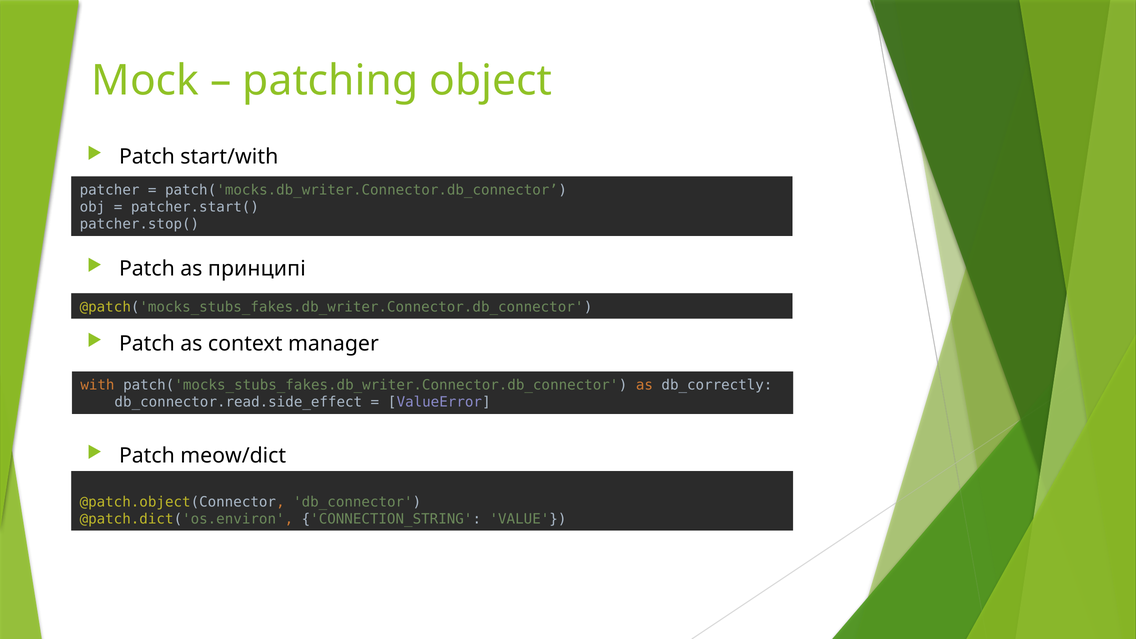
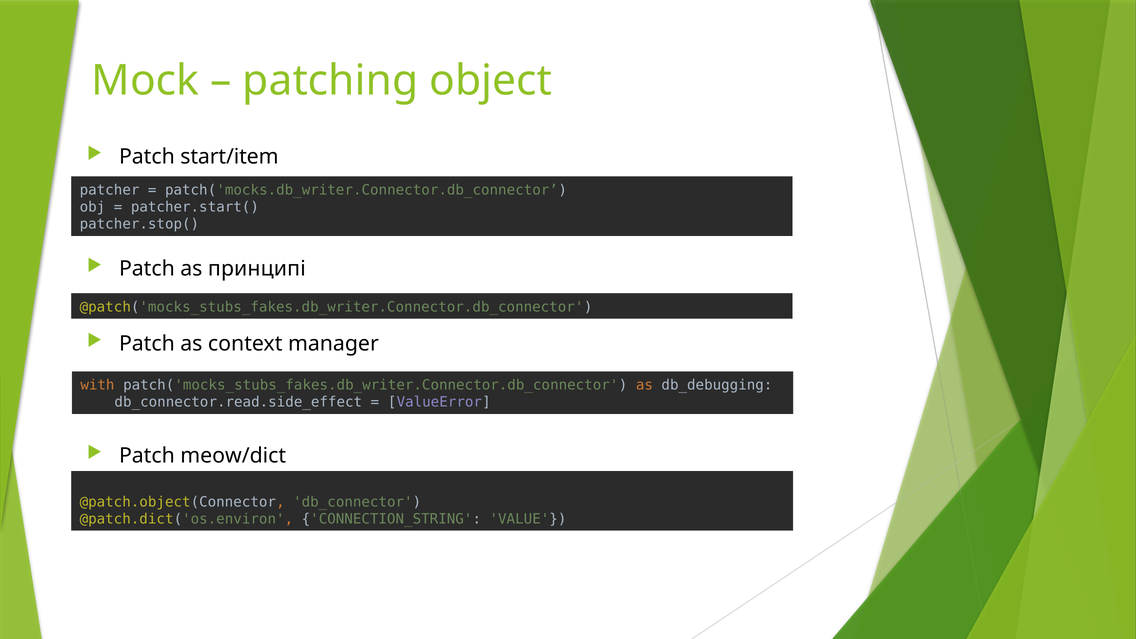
start/with: start/with -> start/item (229, 157)
db_correctly: db_correctly -> db_debugging (717, 385)
